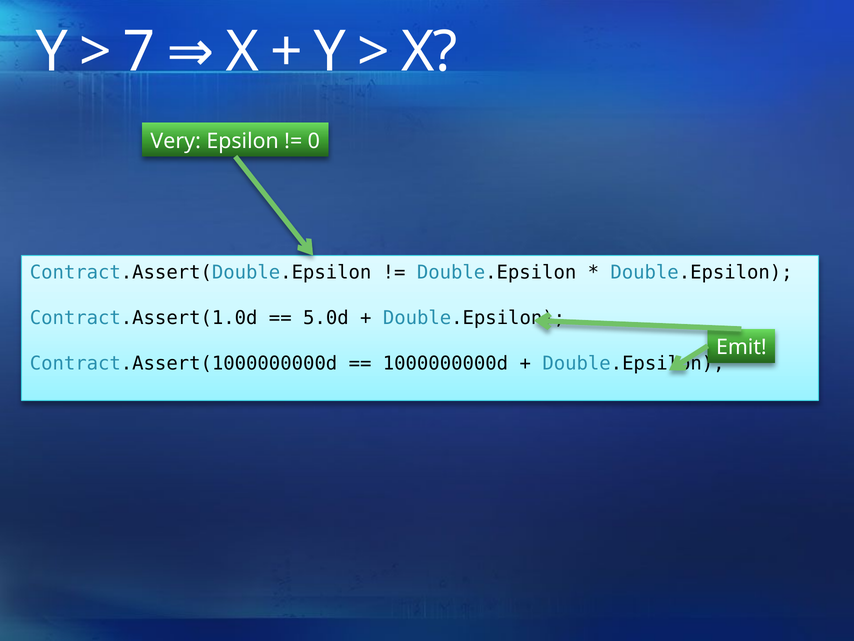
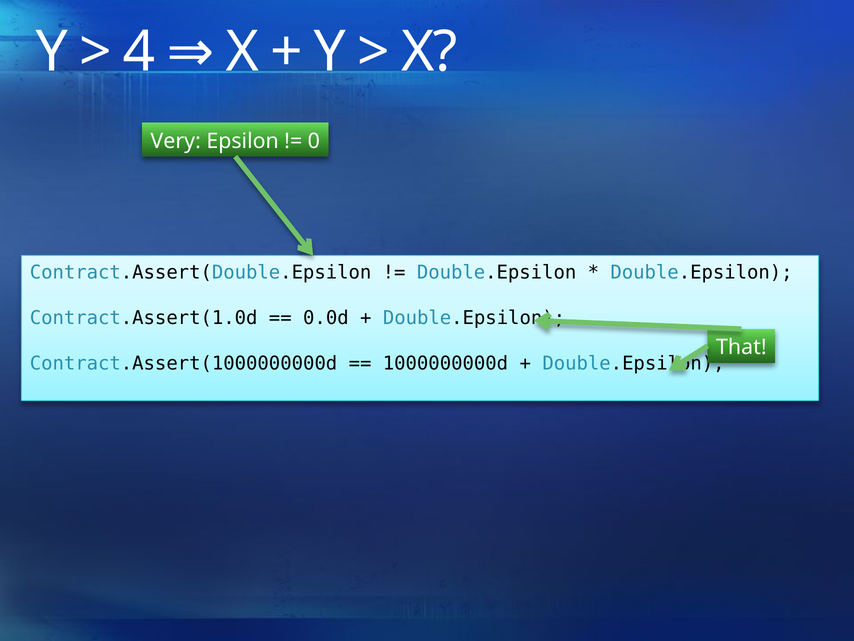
7: 7 -> 4 (139, 52)
5.0d: 5.0d -> 0.0d (326, 318)
Emit: Emit -> That (741, 347)
